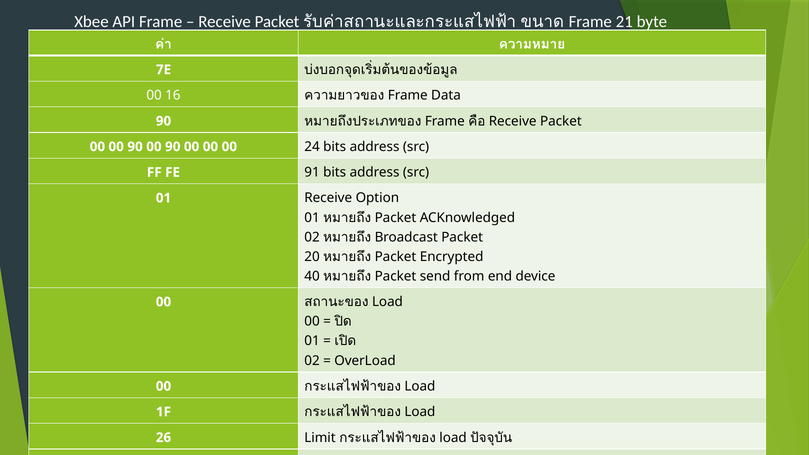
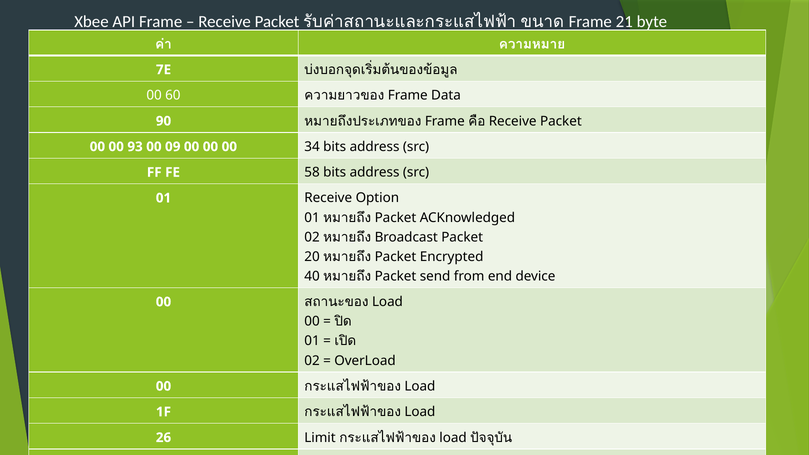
16: 16 -> 60 (173, 95)
00 00 90: 90 -> 93 (135, 147)
90: 90 -> 09 (173, 147)
24: 24 -> 34 (312, 147)
91: 91 -> 58 (312, 172)
